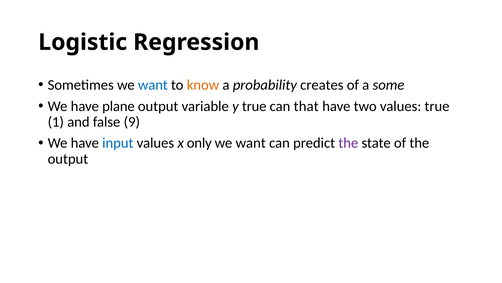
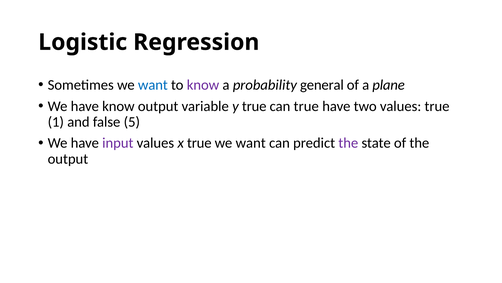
know colour: orange -> purple (203, 85)
creates: creates -> general (322, 85)
some: some -> plane (389, 85)
have plane: plane -> know (118, 106)
can that: that -> true (306, 106)
9: 9 -> 5 (132, 122)
input colour: blue -> purple (118, 143)
x only: only -> true (199, 143)
